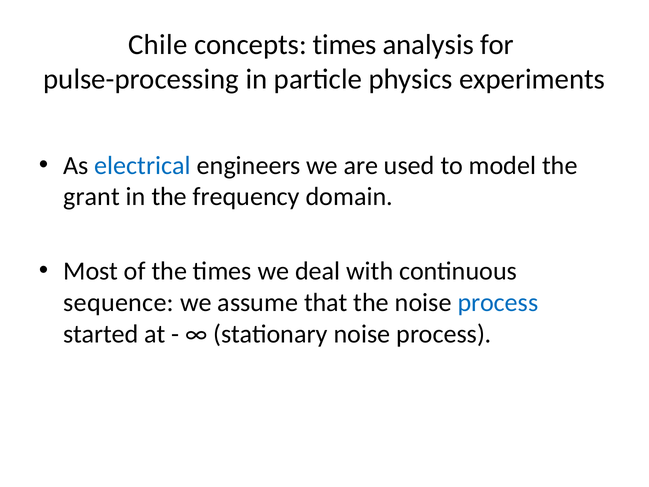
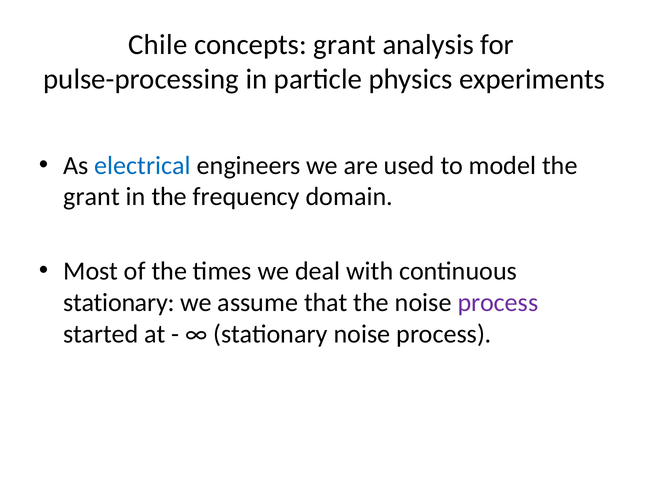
concepts times: times -> grant (345, 45)
sequence: sequence -> stationary (119, 302)
process colour: blue -> purple (498, 302)
